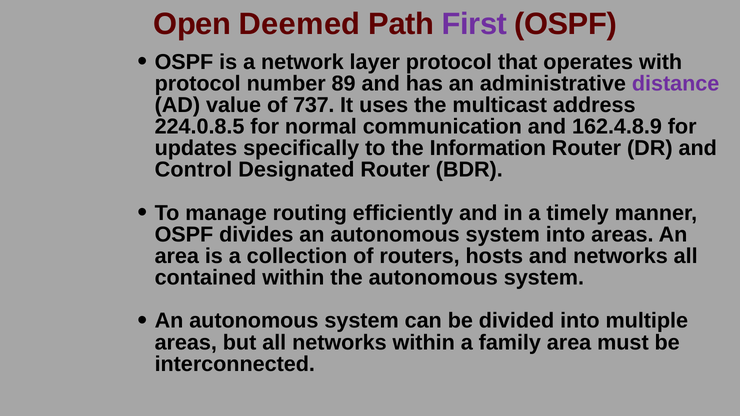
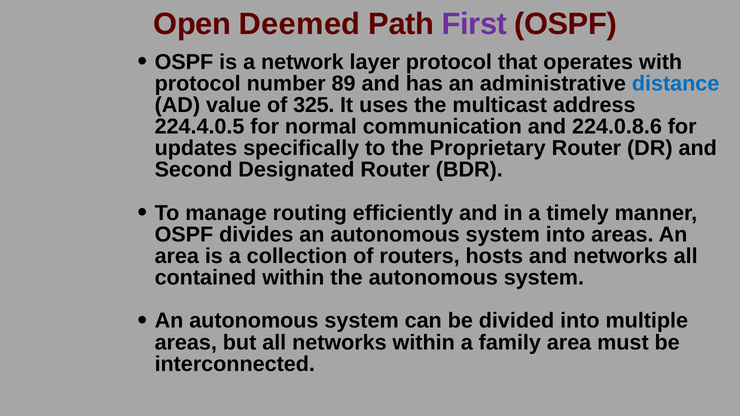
distance colour: purple -> blue (676, 84)
737: 737 -> 325 (314, 105)
224.0.8.5: 224.0.8.5 -> 224.4.0.5 (200, 127)
162.4.8.9: 162.4.8.9 -> 224.0.8.6 (617, 127)
Information: Information -> Proprietary (488, 148)
Control: Control -> Second (194, 170)
